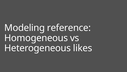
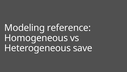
likes: likes -> save (83, 48)
